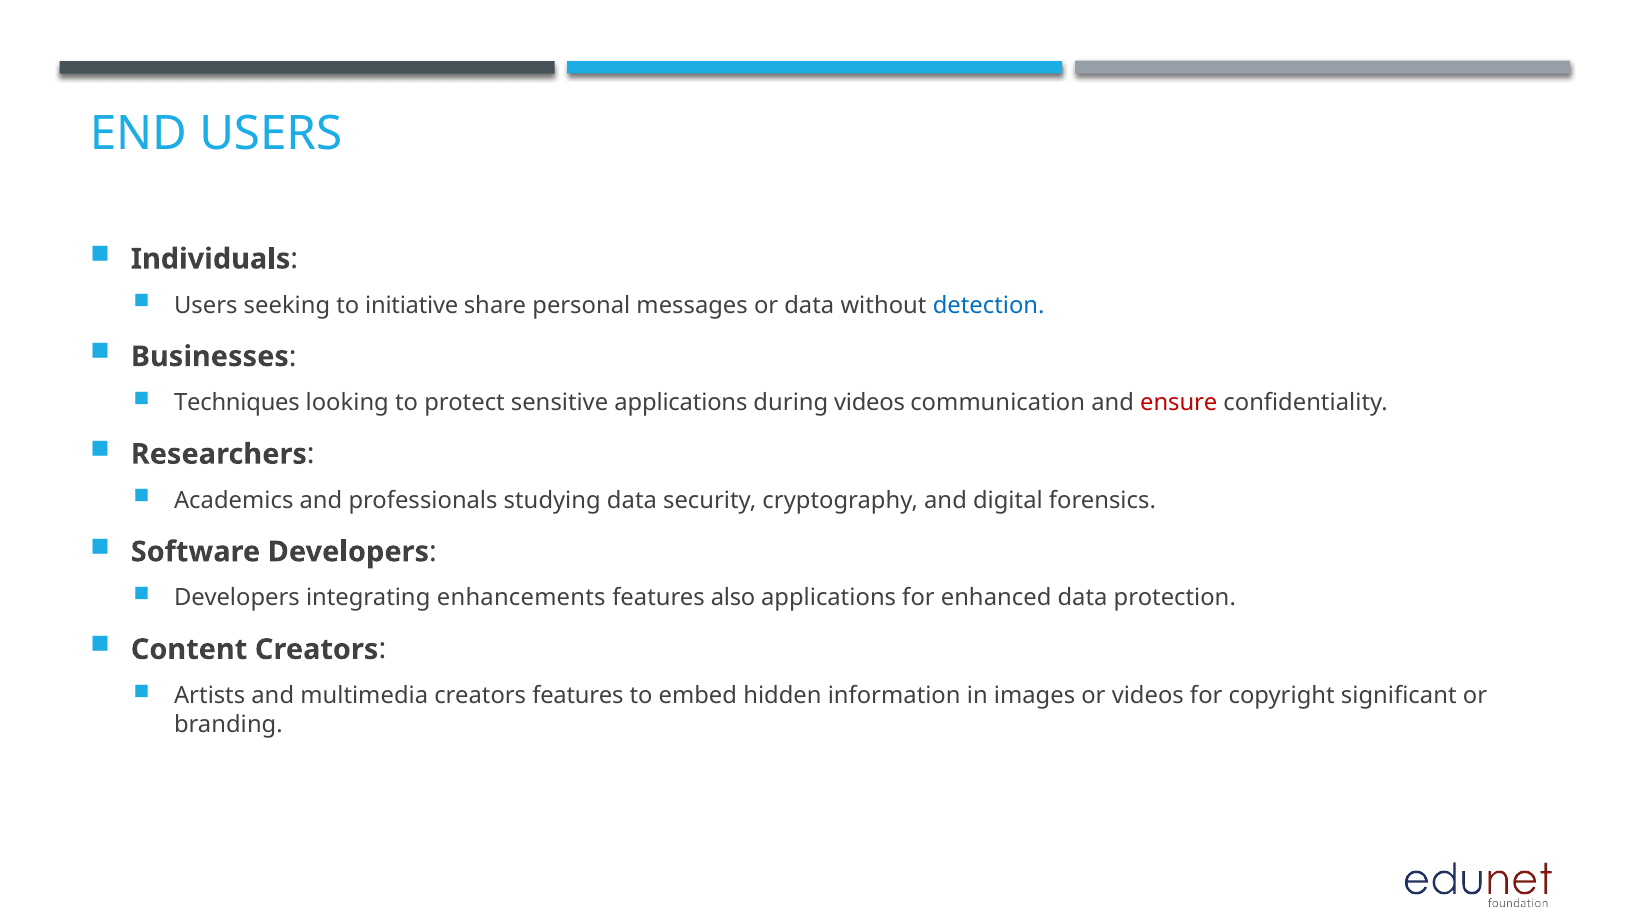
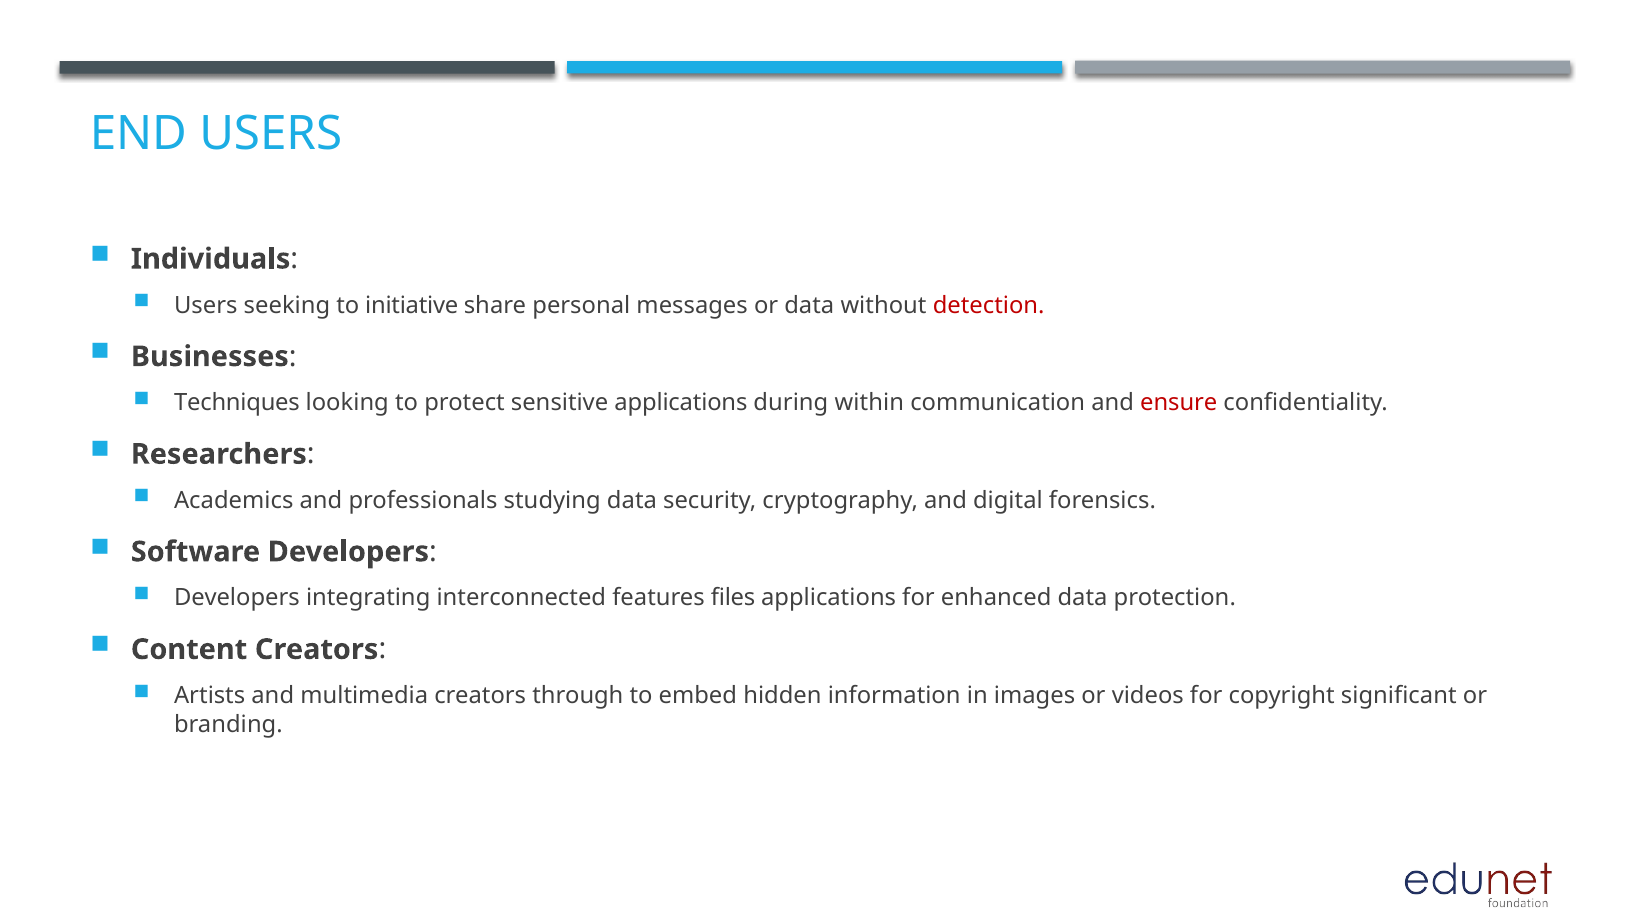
detection colour: blue -> red (989, 305)
during videos: videos -> within (869, 403)
enhancements: enhancements -> interconnected (521, 598)
also: also -> files (733, 598)
creators features: features -> through (578, 696)
